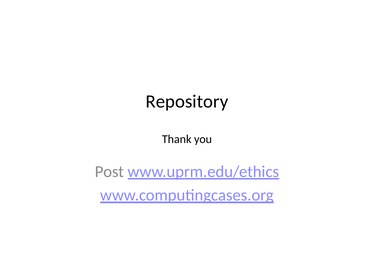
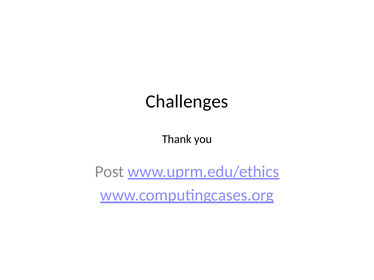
Repository: Repository -> Challenges (187, 102)
